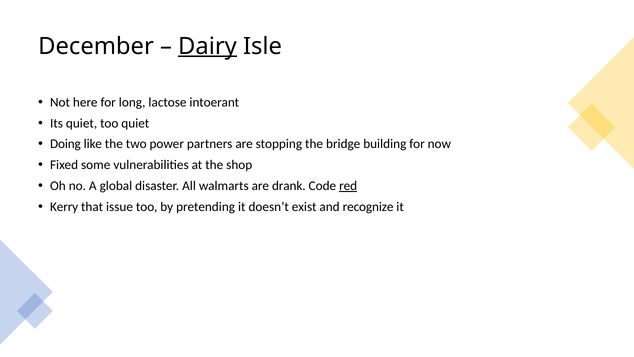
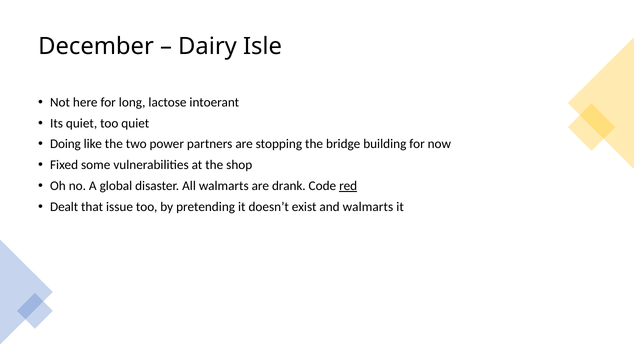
Dairy underline: present -> none (207, 46)
Kerry: Kerry -> Dealt (64, 207)
and recognize: recognize -> walmarts (368, 207)
